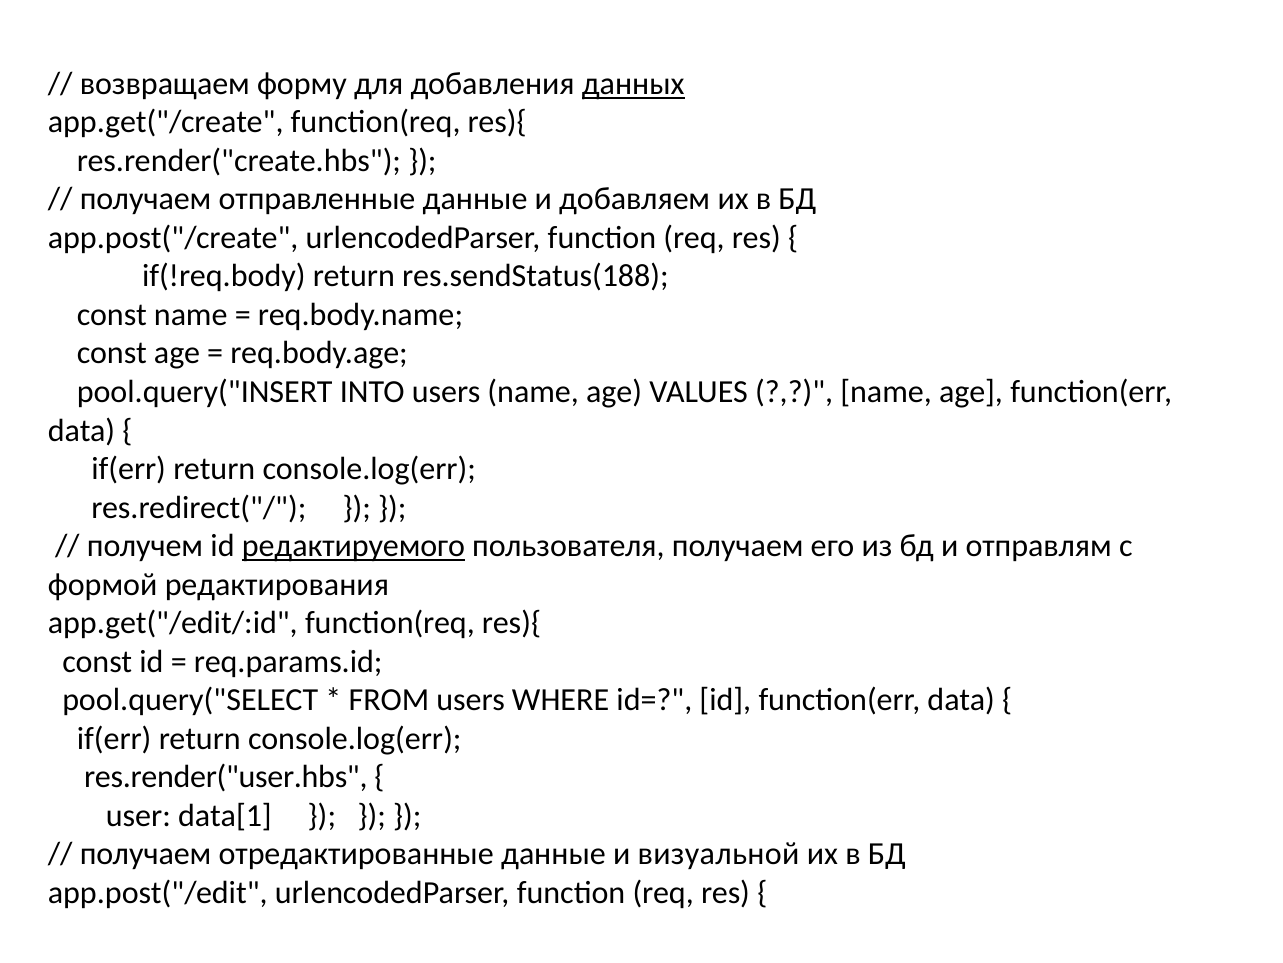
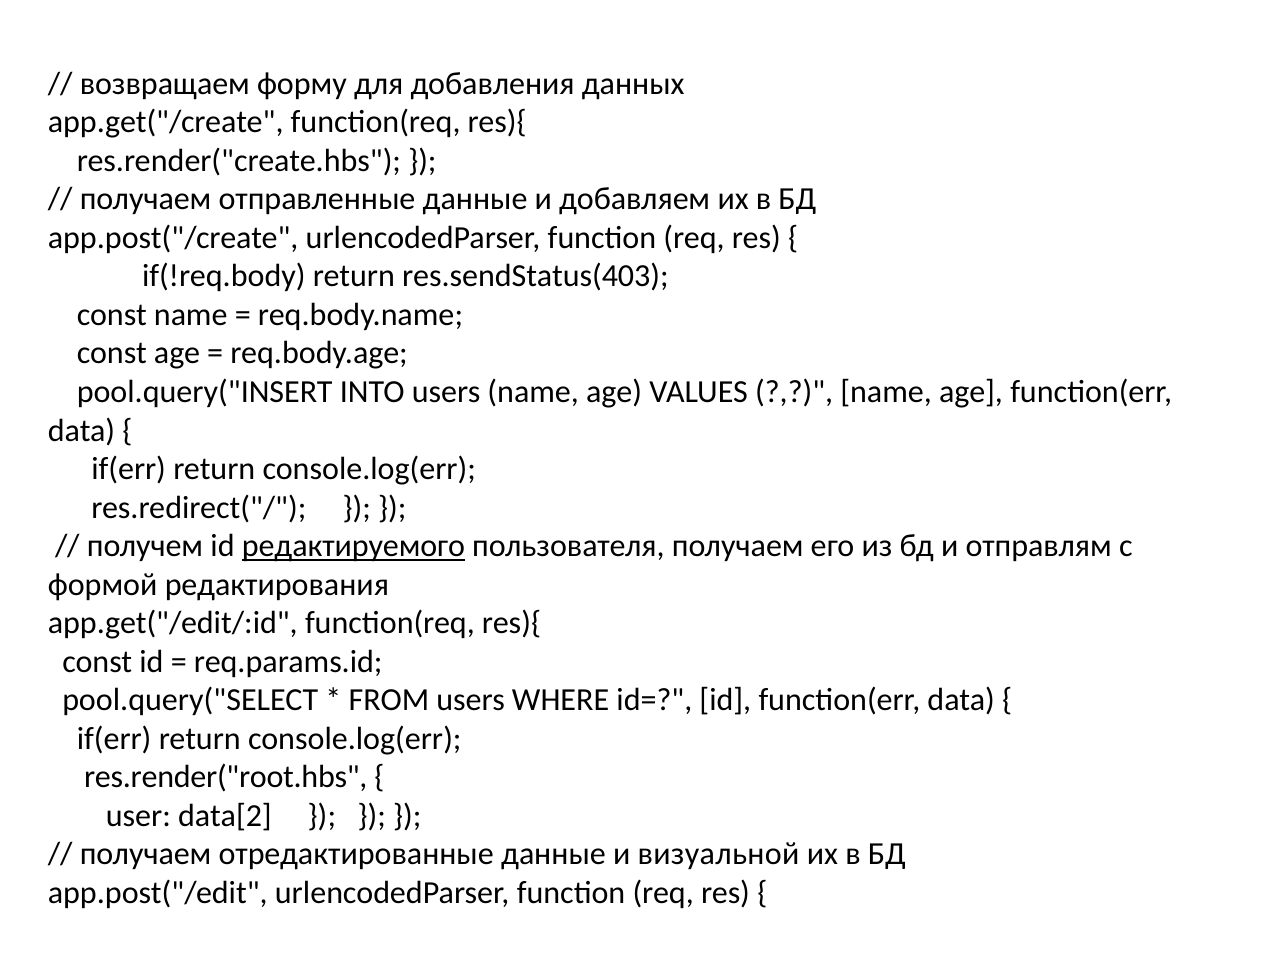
данных underline: present -> none (633, 84)
res.sendStatus(188: res.sendStatus(188 -> res.sendStatus(403 (535, 276)
res.render("user.hbs: res.render("user.hbs -> res.render("root.hbs (226, 776)
data[1: data[1 -> data[2 (225, 815)
